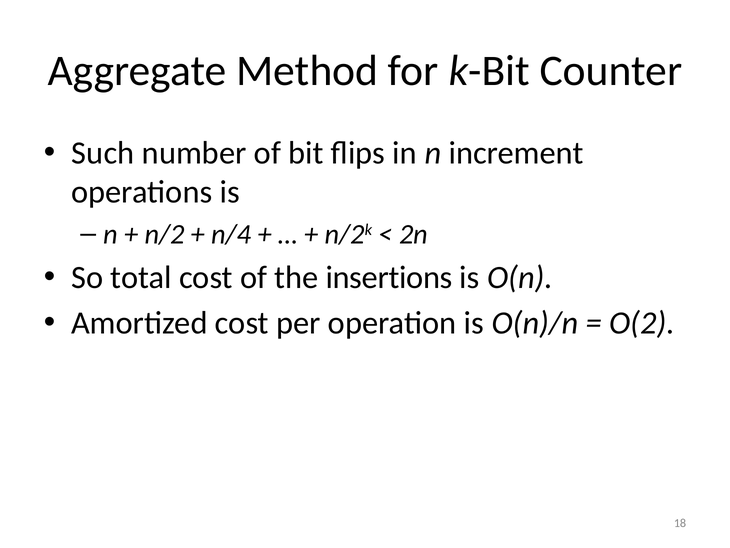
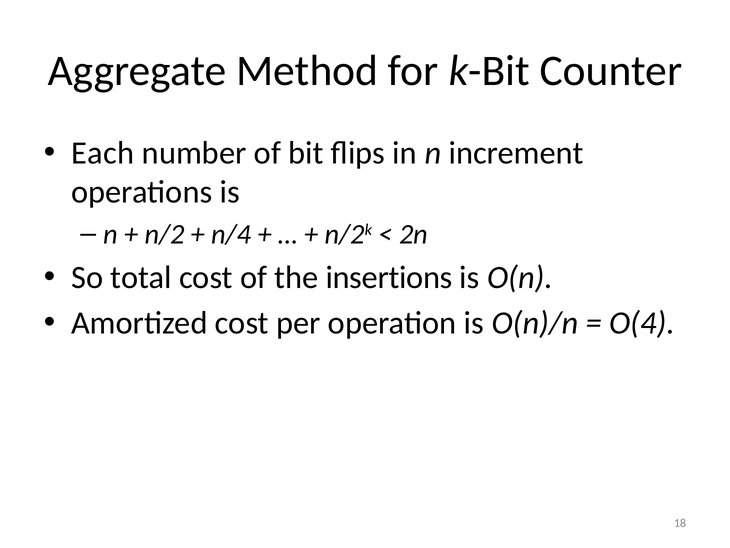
Such: Such -> Each (103, 153)
O(2: O(2 -> O(4 (642, 323)
